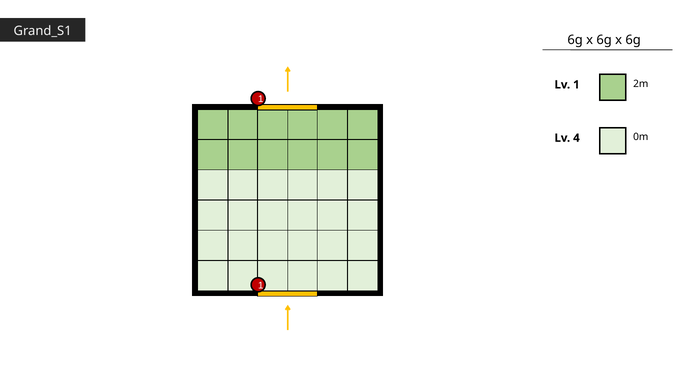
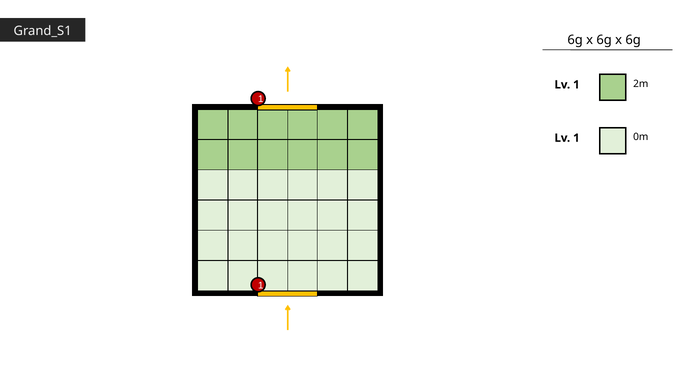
4: 4 -> 1 (576, 138)
